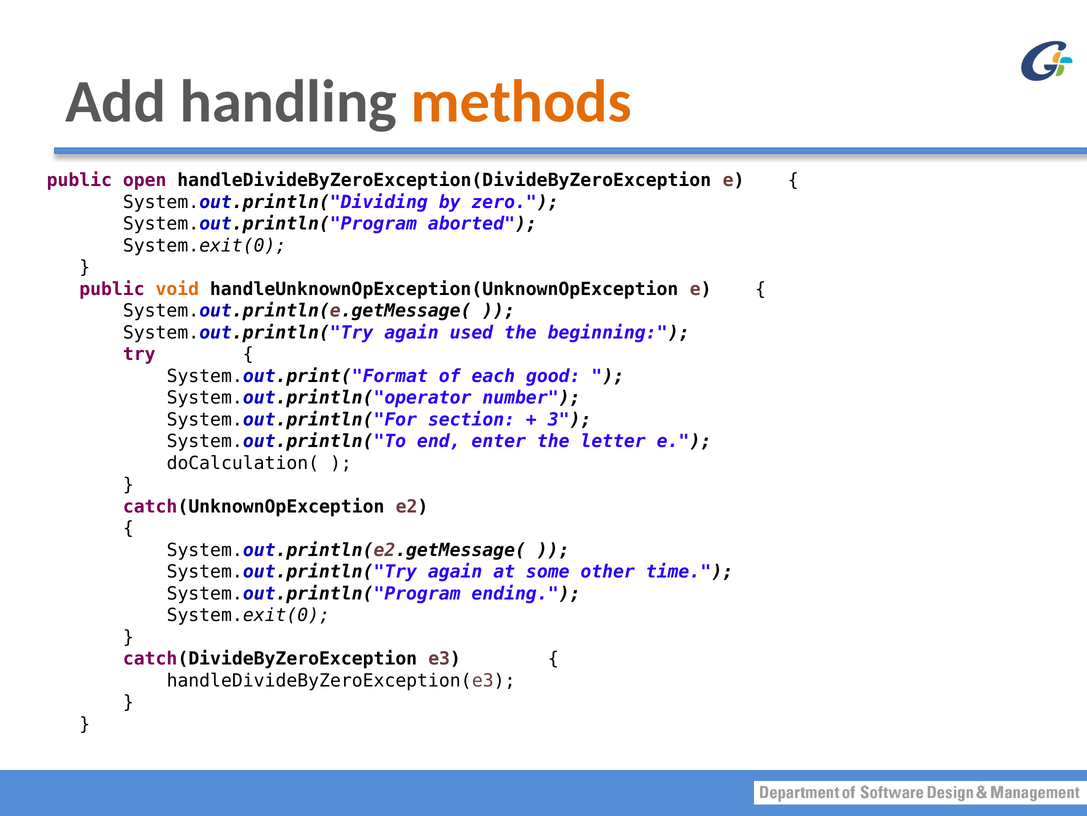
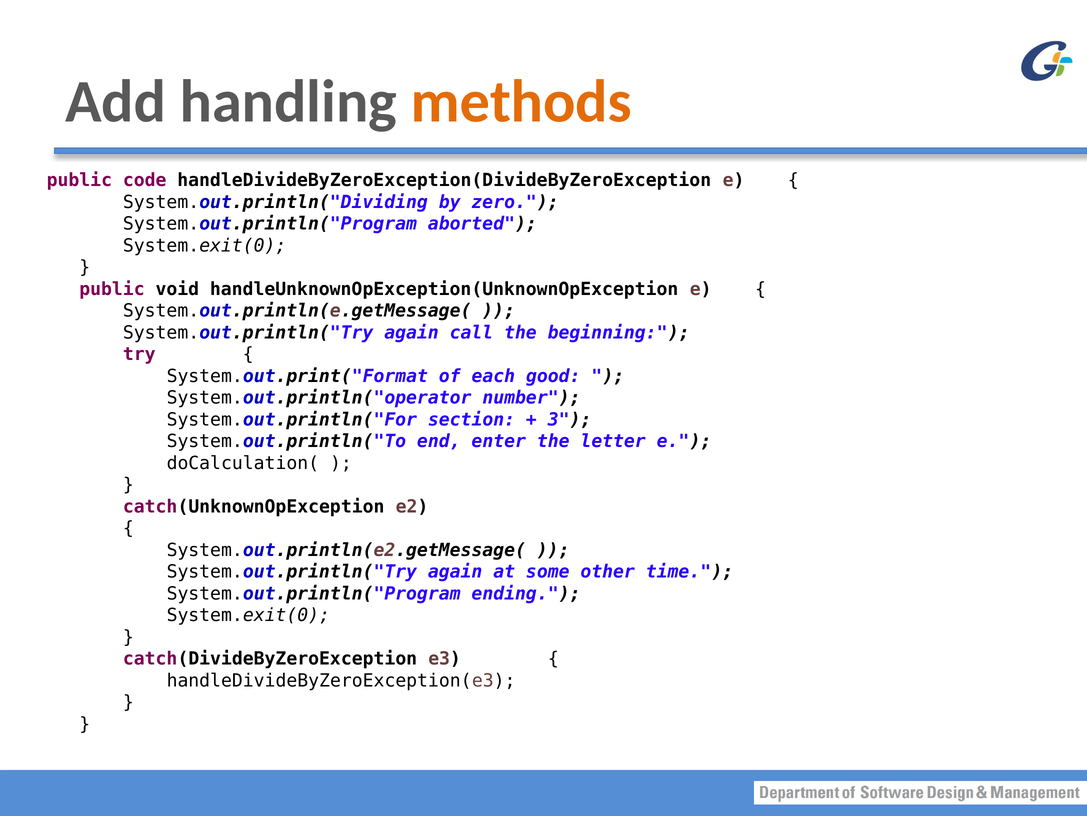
open: open -> code (145, 180)
void colour: orange -> black (177, 289)
used: used -> call (471, 332)
